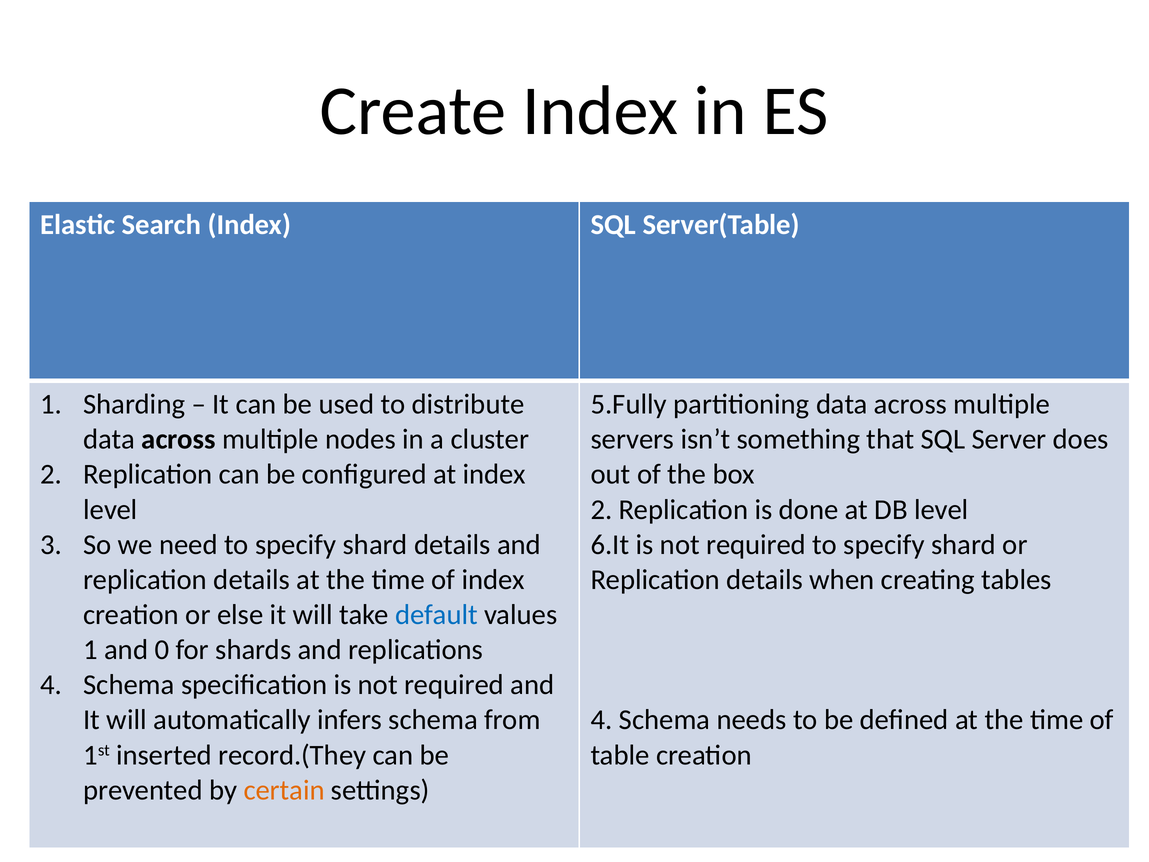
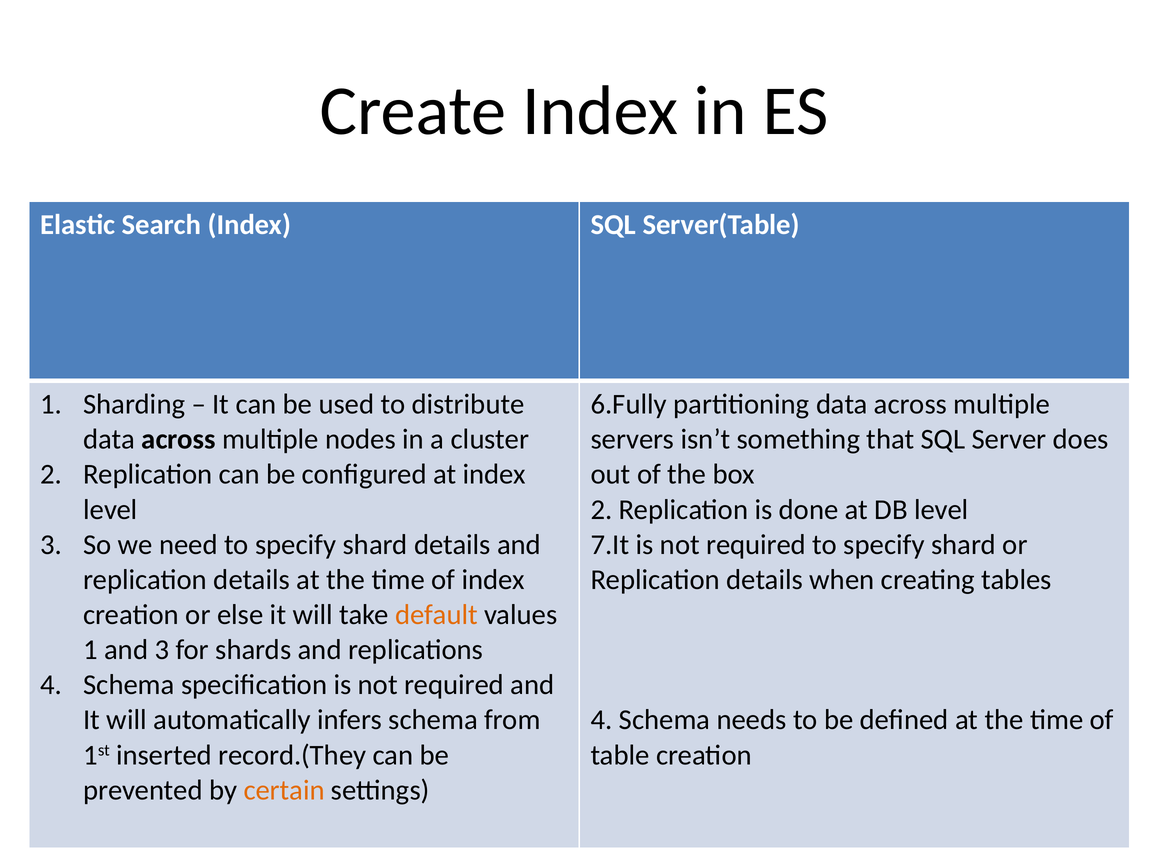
5.Fully: 5.Fully -> 6.Fully (629, 404)
6.It: 6.It -> 7.It (610, 544)
default colour: blue -> orange (436, 615)
and 0: 0 -> 3 (162, 650)
